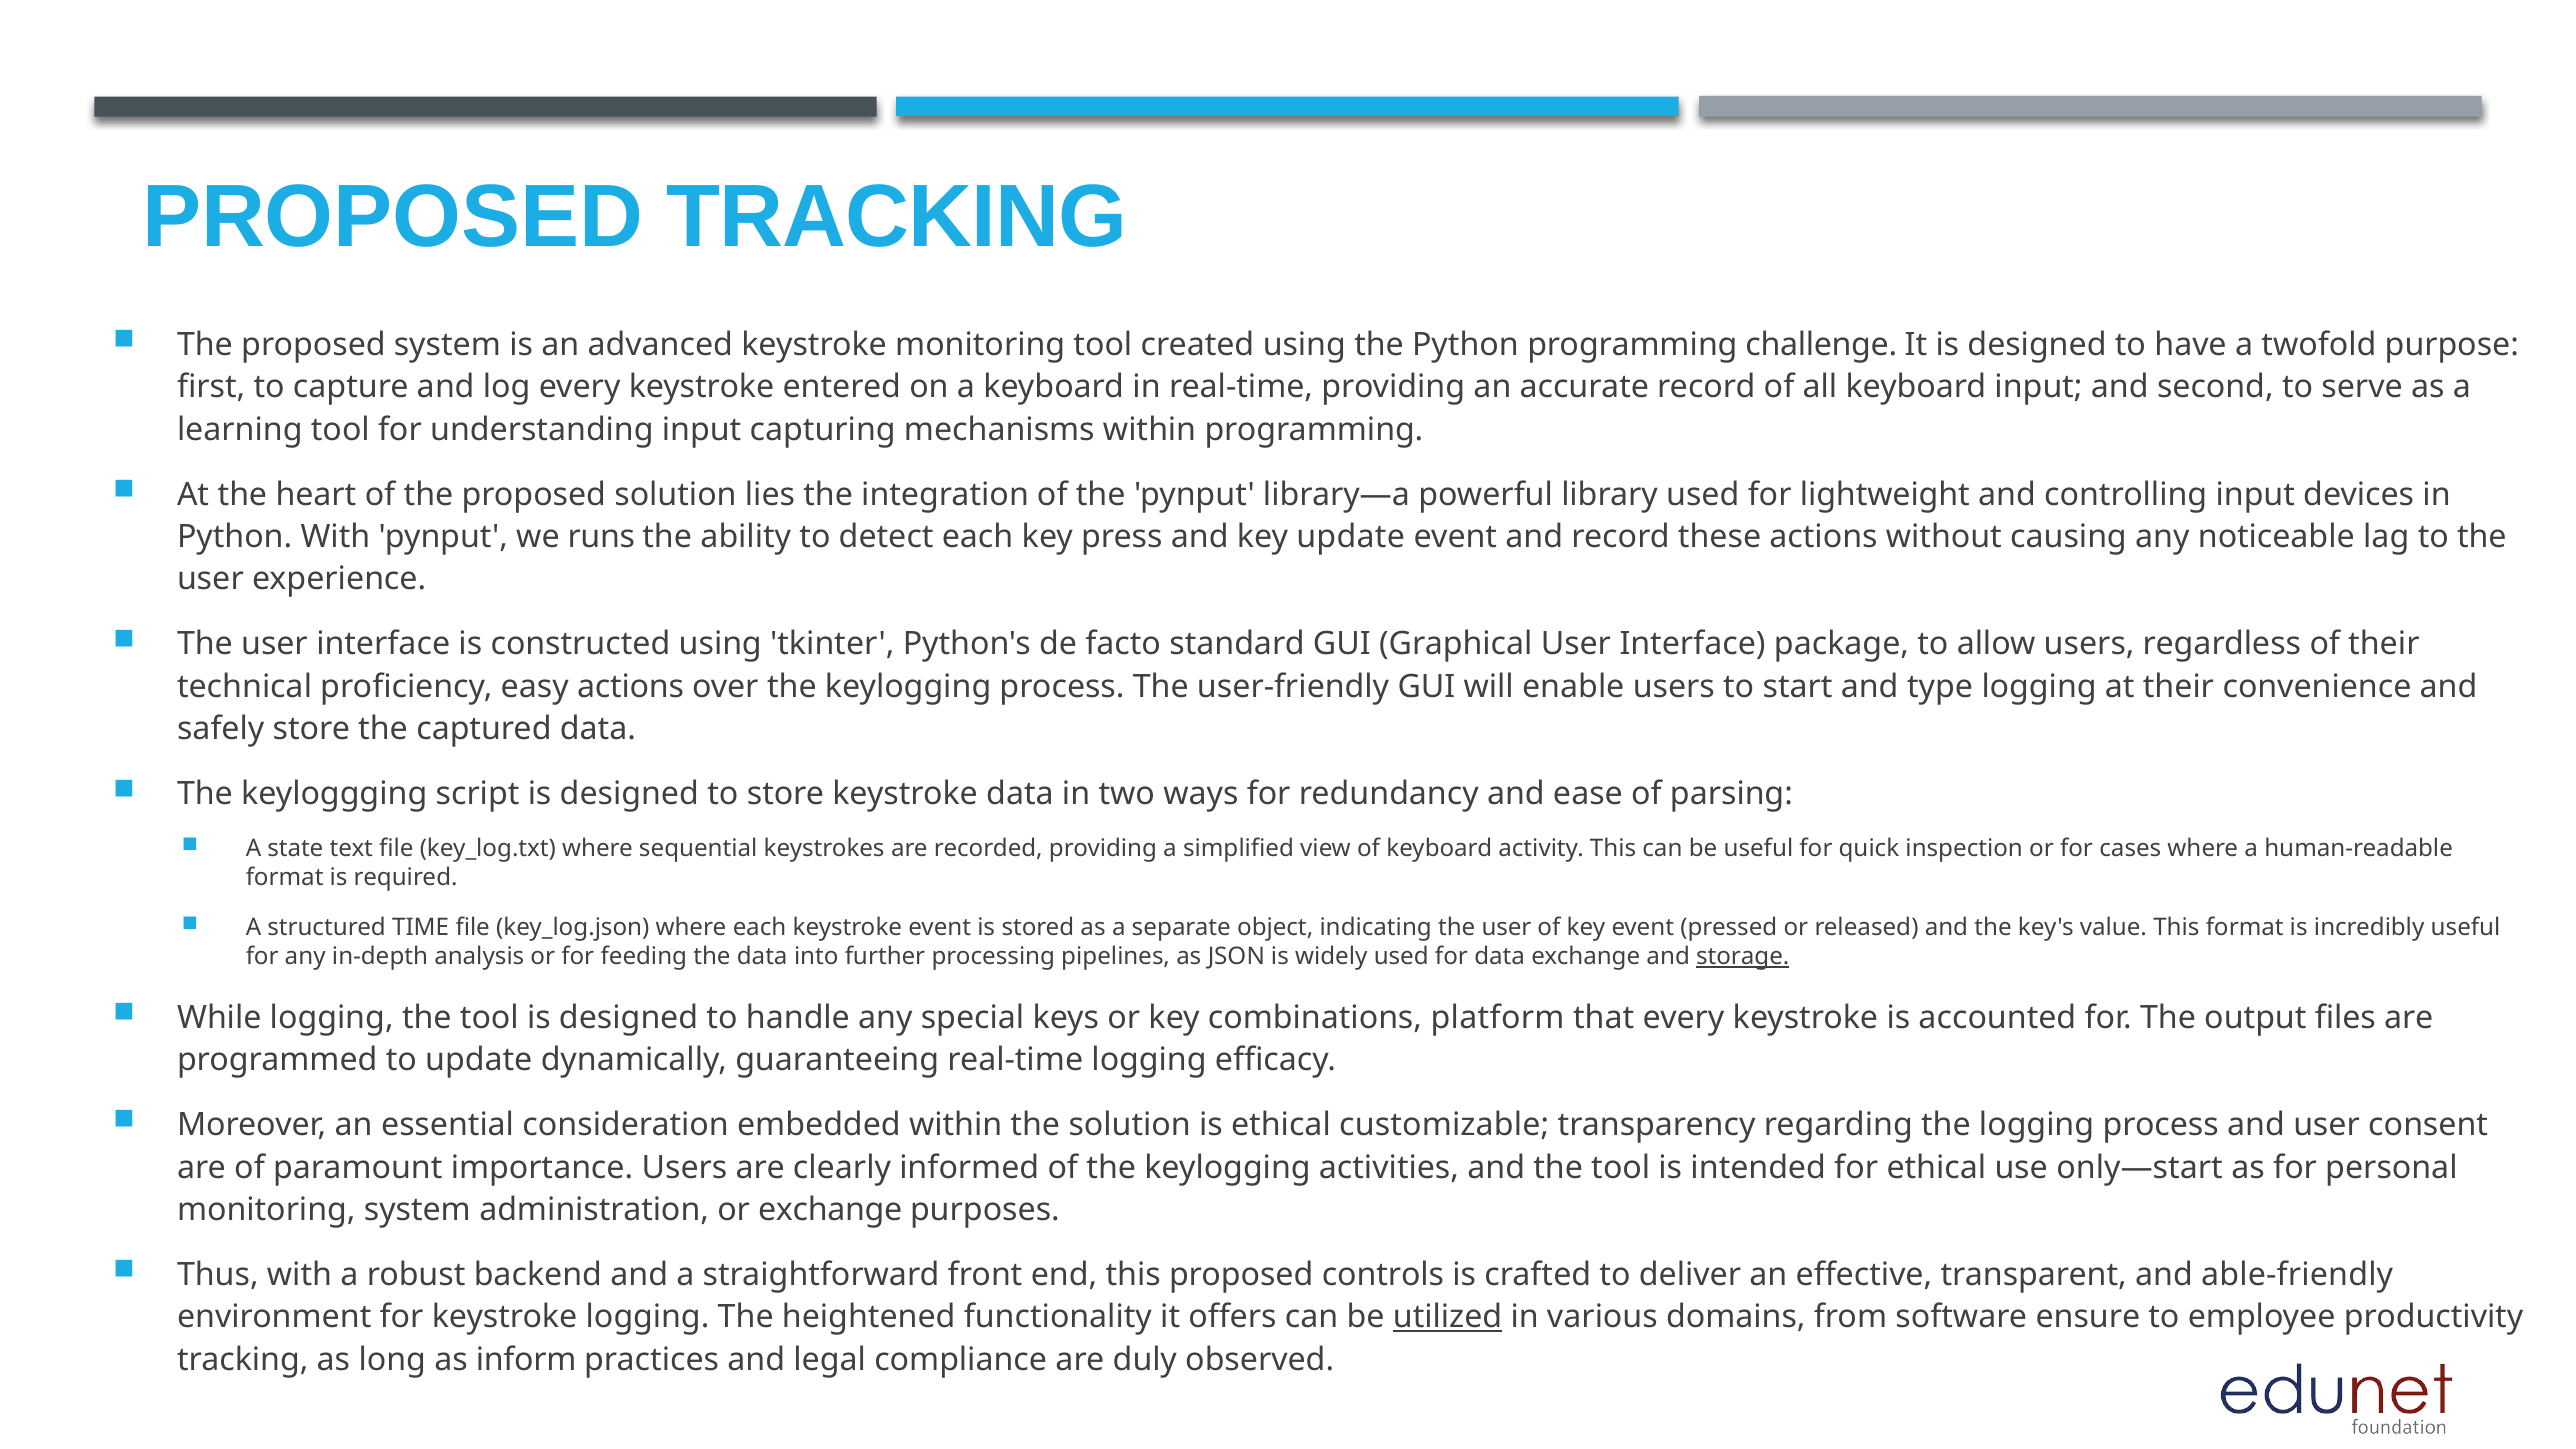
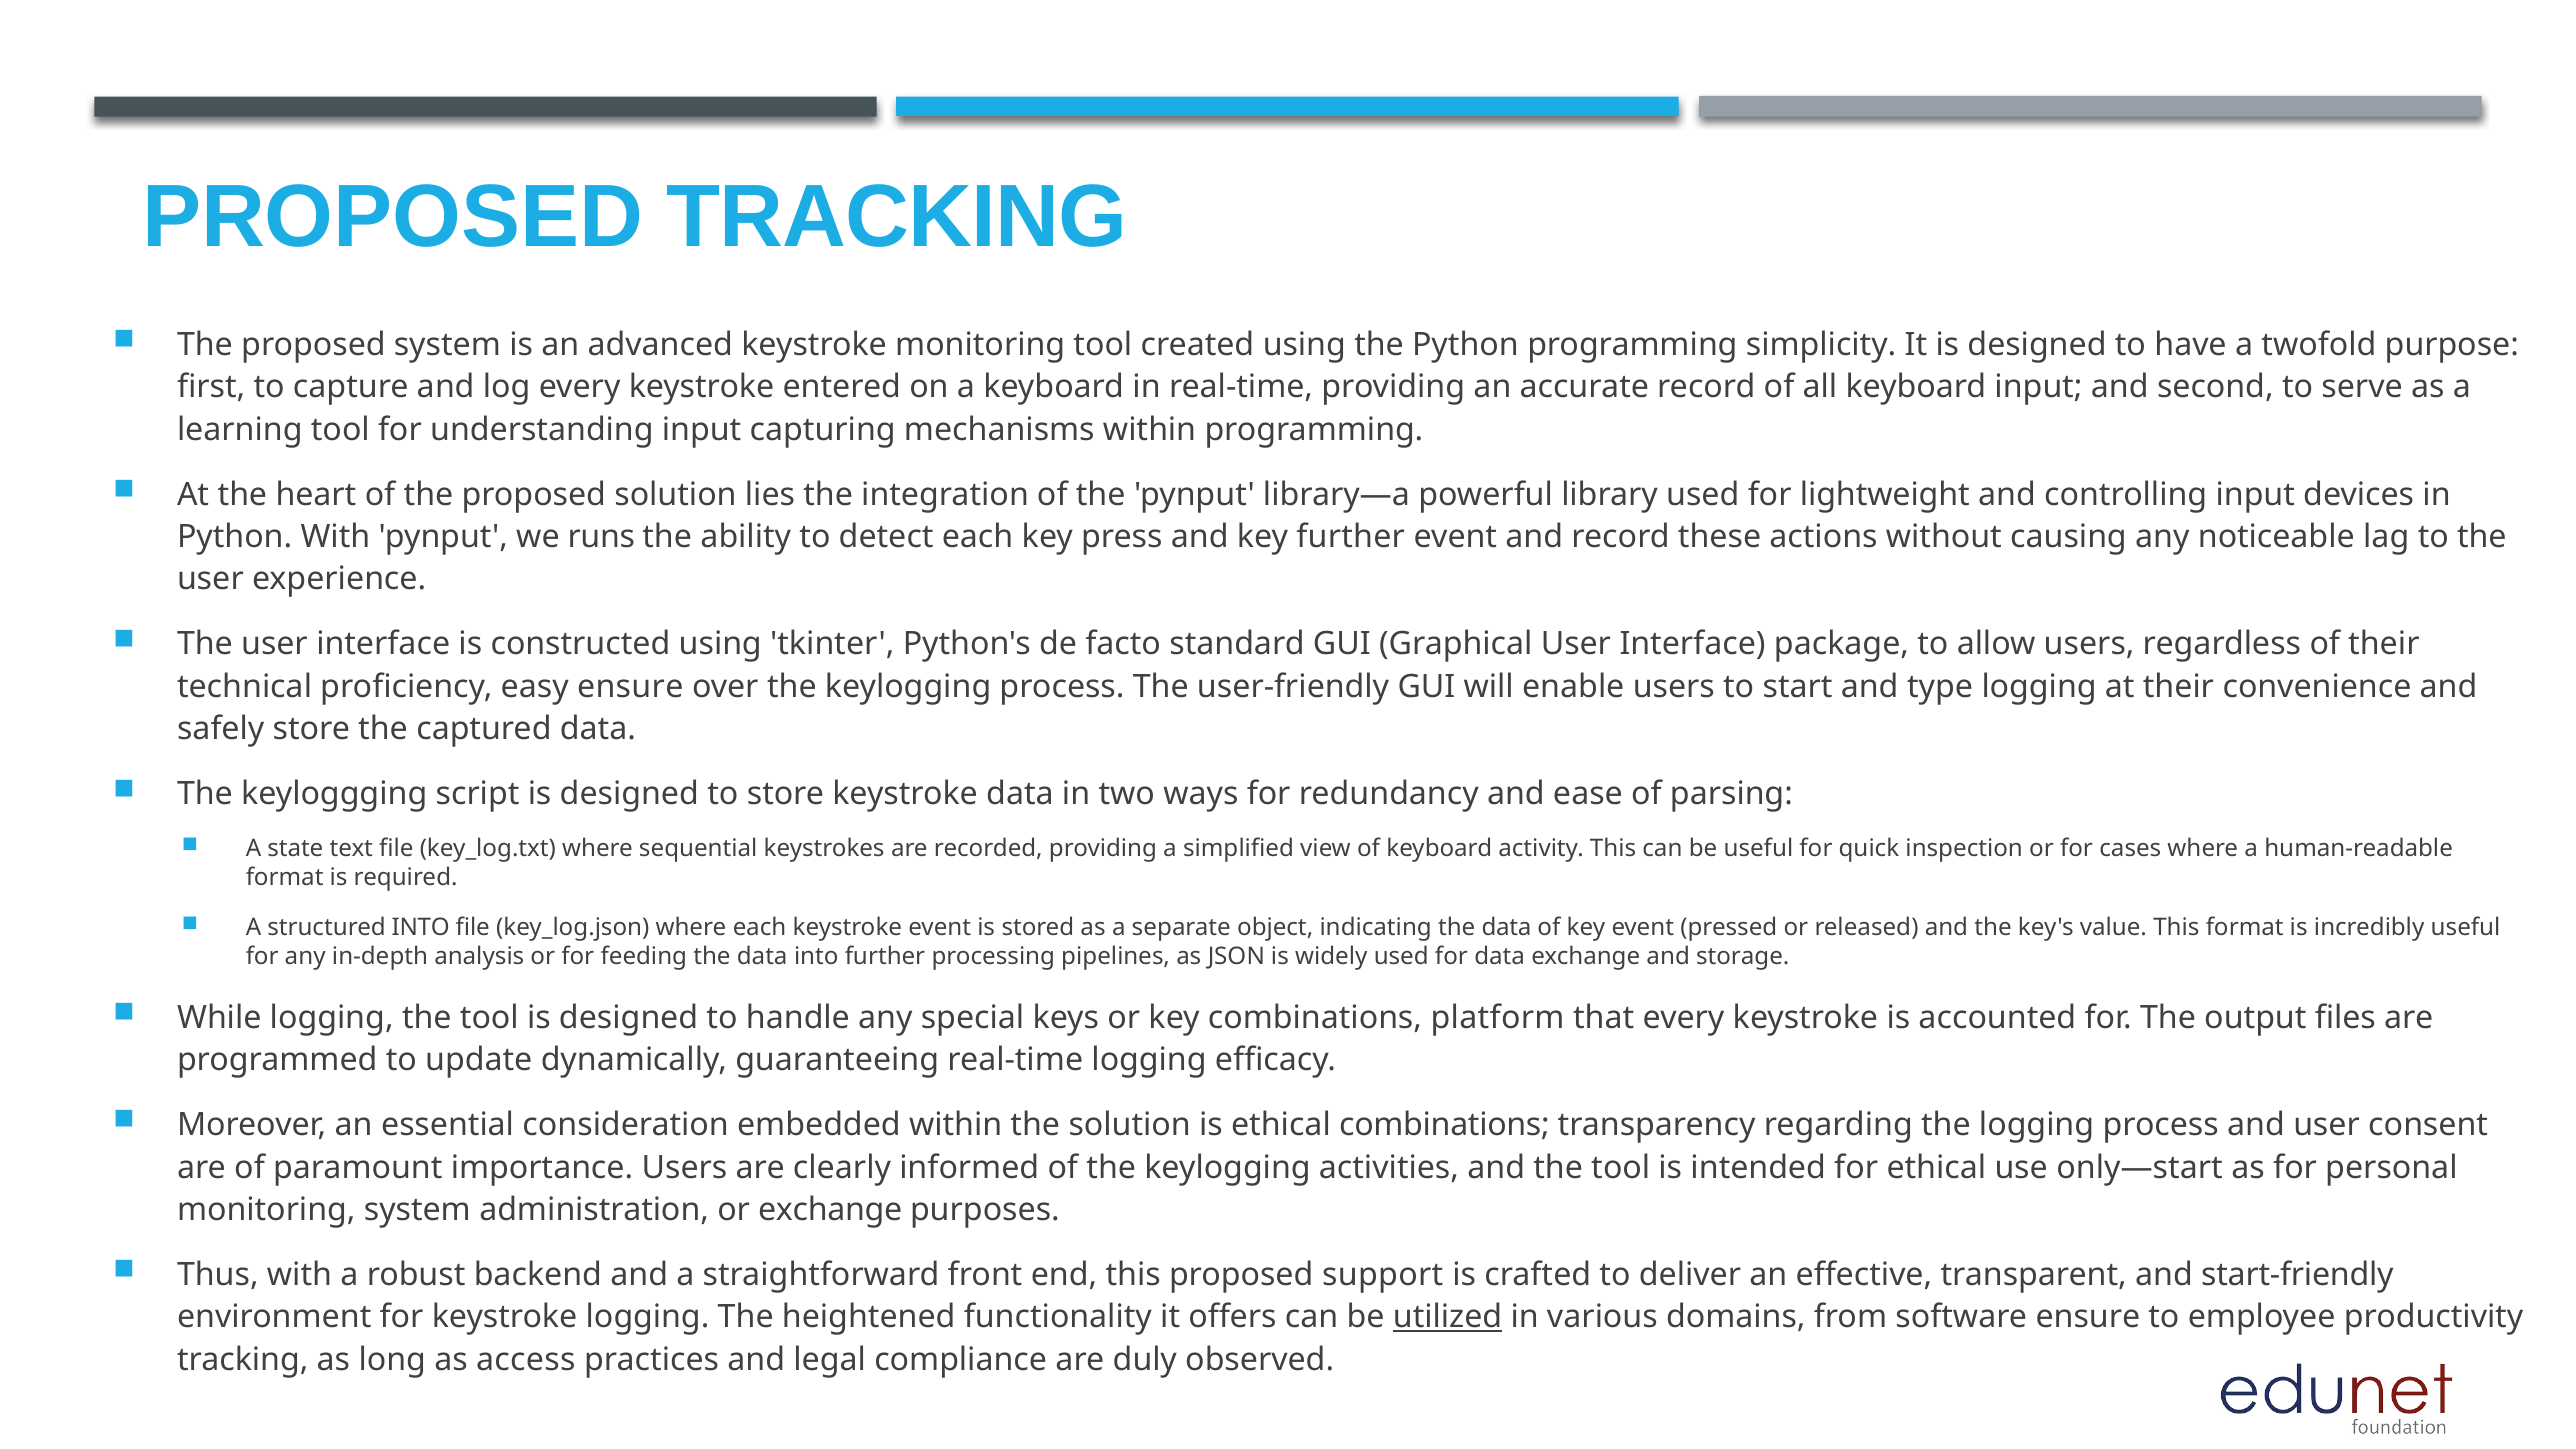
challenge: challenge -> simplicity (1821, 345)
key update: update -> further (1351, 537)
easy actions: actions -> ensure (630, 687)
structured TIME: TIME -> INTO (421, 928)
indicating the user: user -> data (1507, 928)
storage underline: present -> none (1743, 957)
ethical customizable: customizable -> combinations (1444, 1125)
controls: controls -> support (1383, 1275)
able-friendly: able-friendly -> start-friendly (2297, 1275)
inform: inform -> access (526, 1360)
